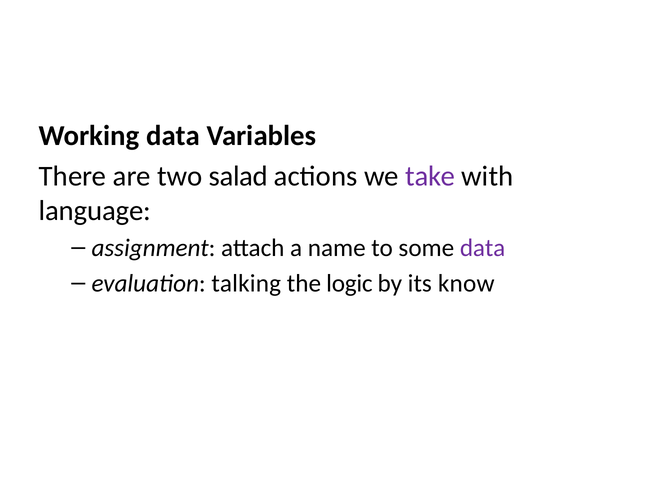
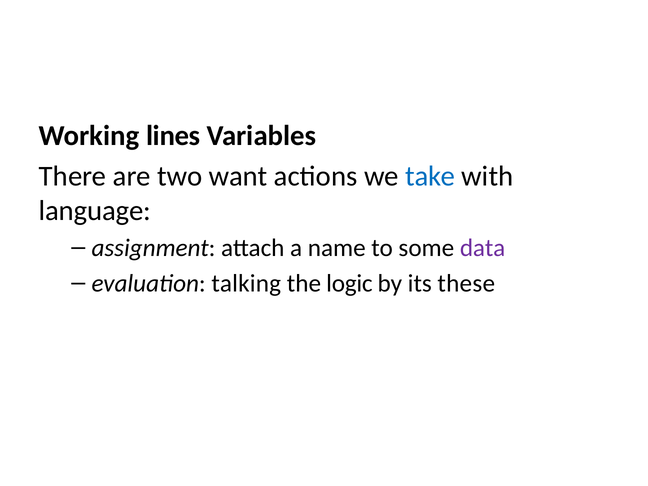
Working data: data -> lines (173, 136)
salad: salad -> want (238, 176)
take colour: purple -> blue (430, 176)
know: know -> these (466, 283)
